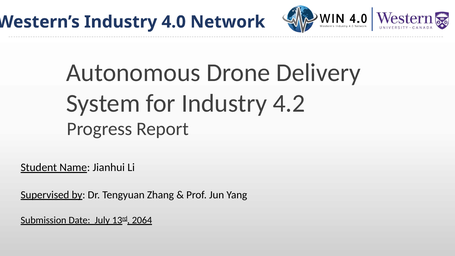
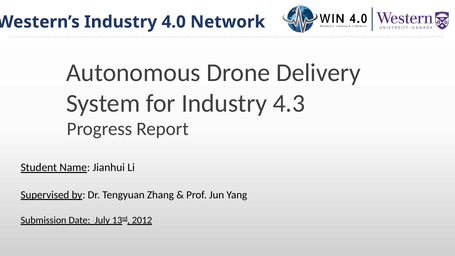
4.2: 4.2 -> 4.3 (289, 103)
2064: 2064 -> 2012 (142, 220)
